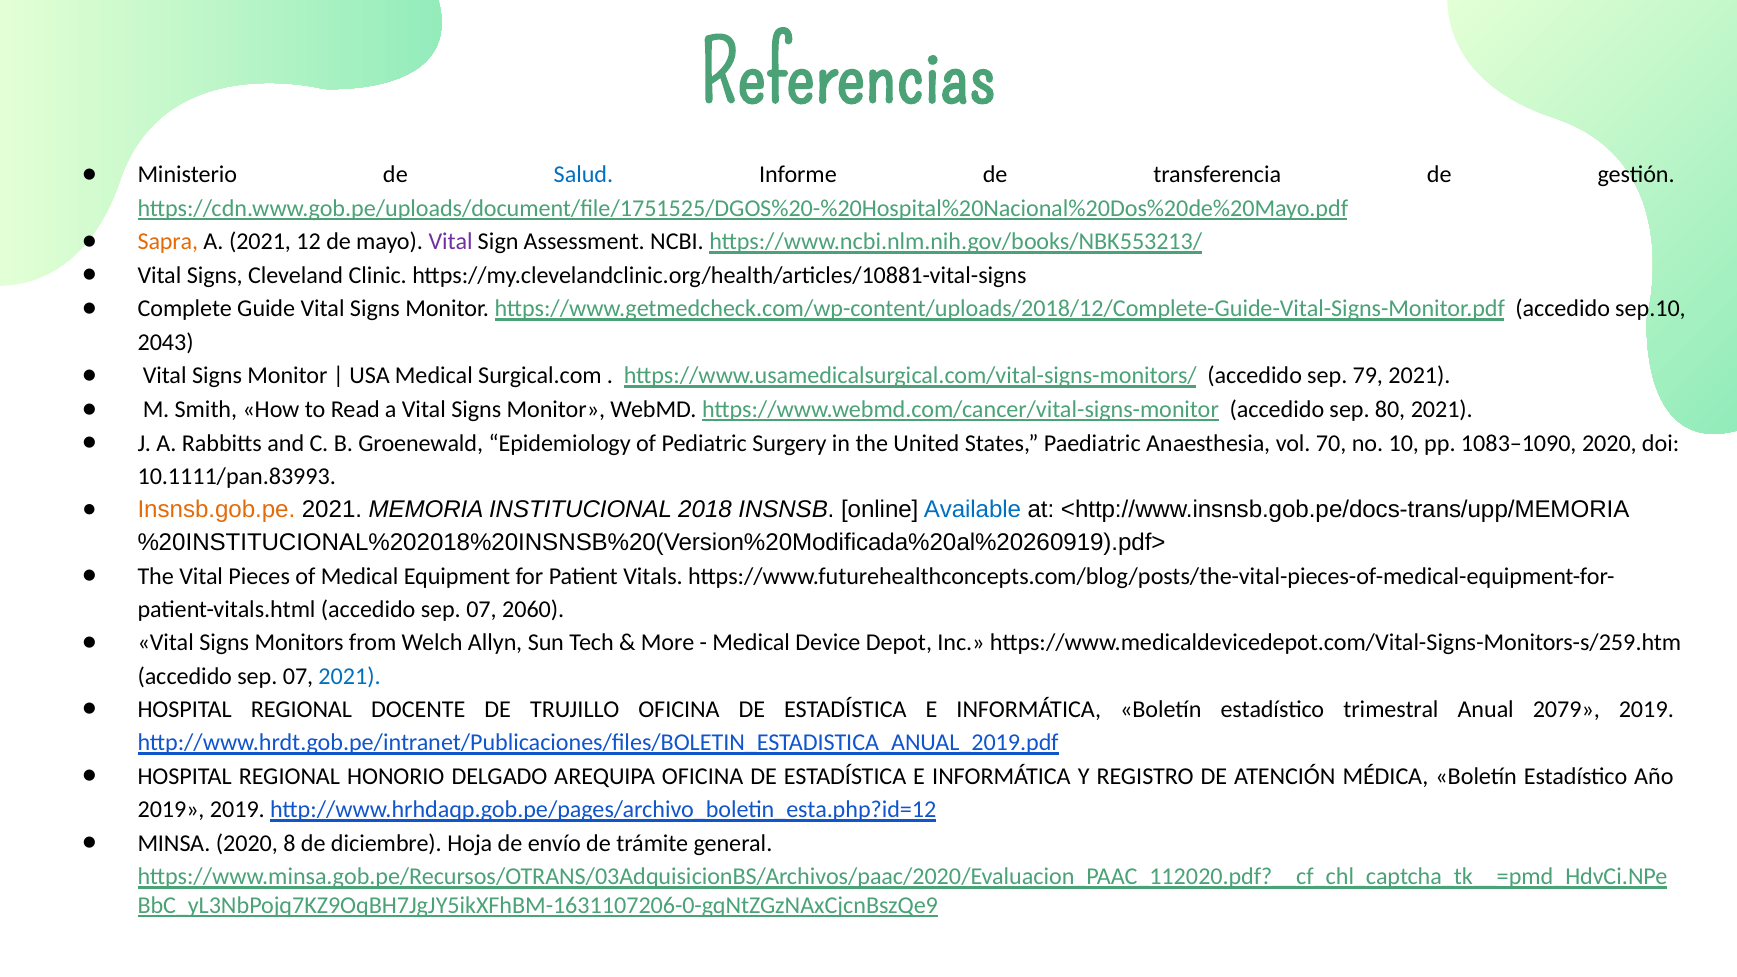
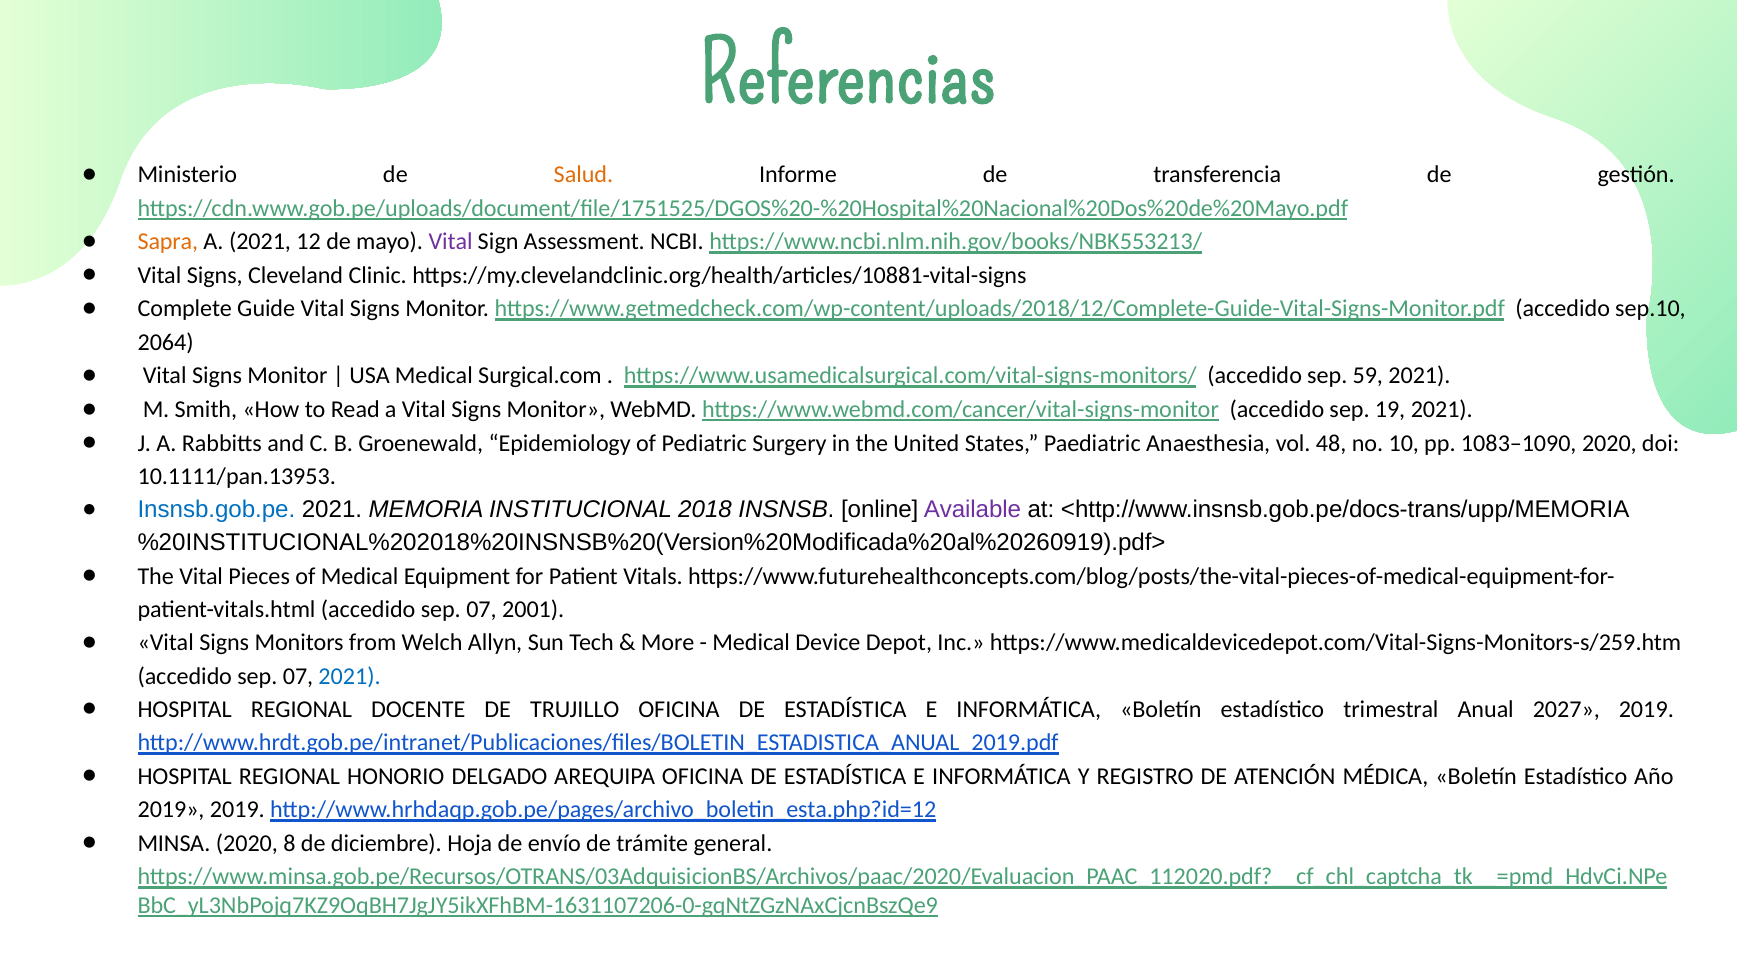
Salud colour: blue -> orange (583, 175)
2043: 2043 -> 2064 (166, 343)
79: 79 -> 59 (1368, 376)
80: 80 -> 19 (1390, 410)
70: 70 -> 48 (1331, 443)
10.1111/pan.83993: 10.1111/pan.83993 -> 10.1111/pan.13953 (237, 476)
Insnsb.gob.pe colour: orange -> blue (216, 510)
Available colour: blue -> purple (972, 510)
2060: 2060 -> 2001 (533, 610)
2079: 2079 -> 2027 (1566, 710)
